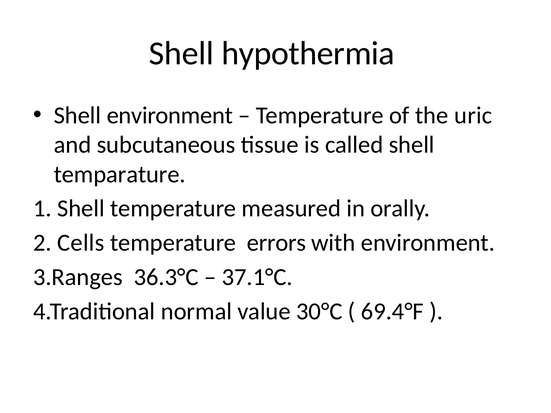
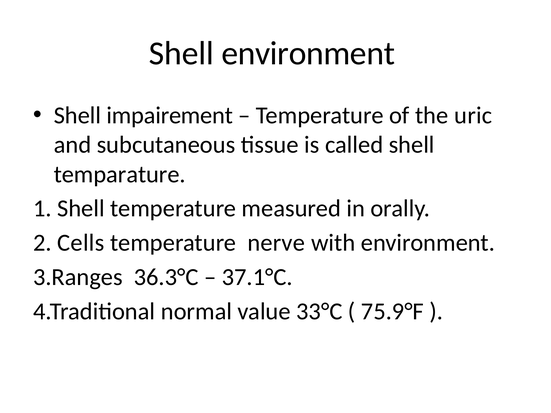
Shell hypothermia: hypothermia -> environment (308, 53)
Shell environment: environment -> impairement (170, 116)
errors: errors -> nerve (276, 243)
30°C: 30°C -> 33°C (319, 312)
69.4°F: 69.4°F -> 75.9°F (392, 312)
